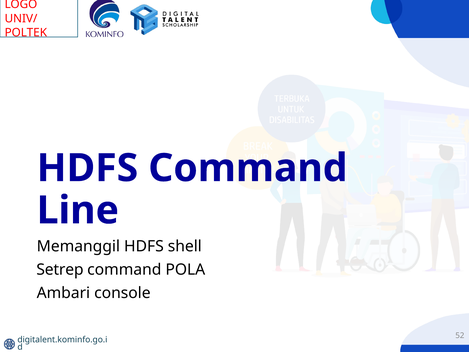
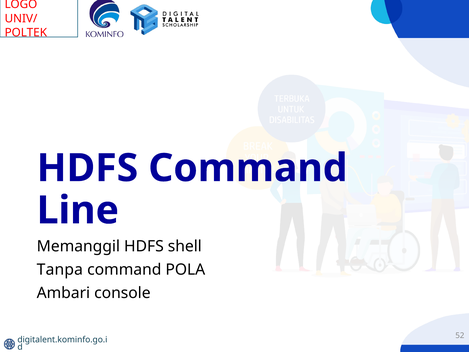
Setrep: Setrep -> Tanpa (60, 269)
